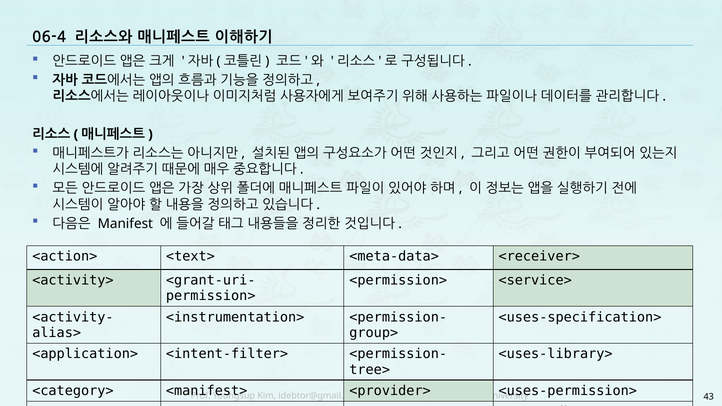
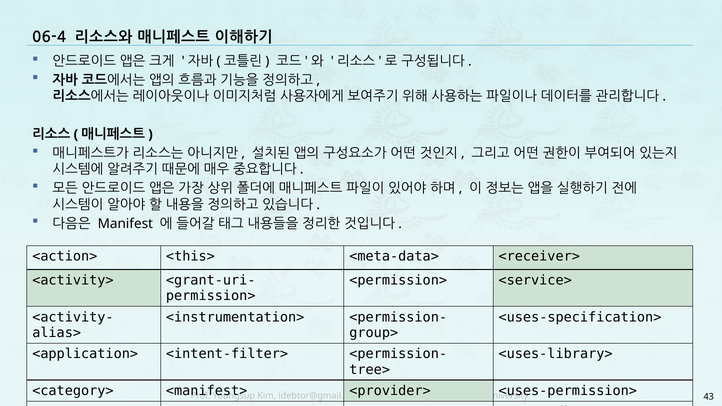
<text>: <text> -> <this> (190, 256)
